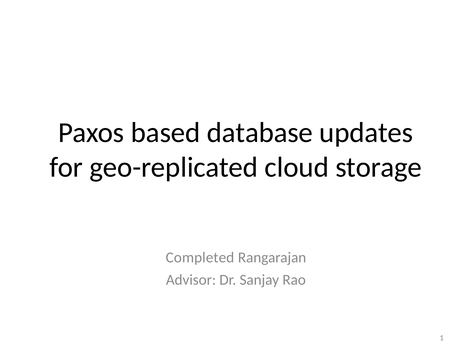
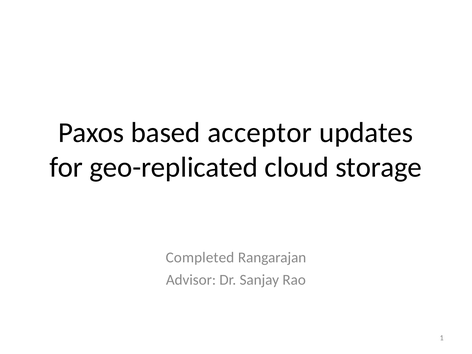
database: database -> acceptor (260, 133)
